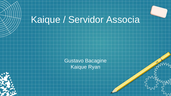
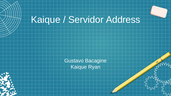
Associa: Associa -> Address (123, 20)
